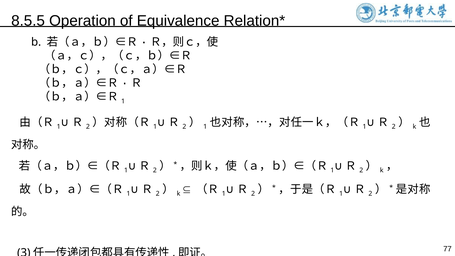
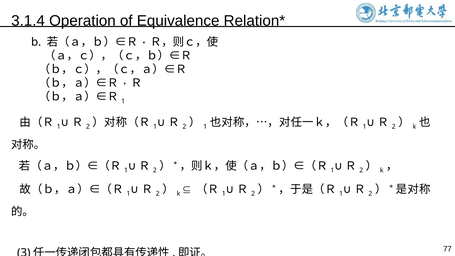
8.5.5: 8.5.5 -> 3.1.4 (28, 21)
